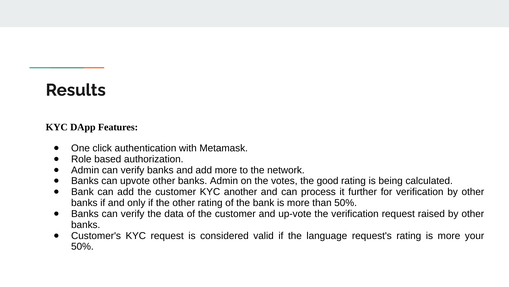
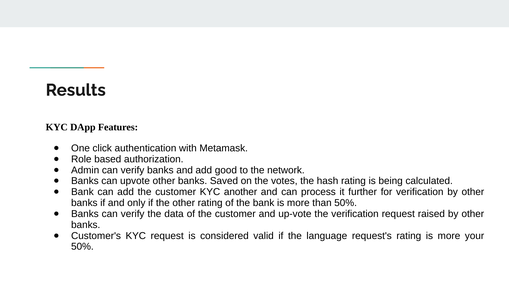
add more: more -> good (226, 170)
banks Admin: Admin -> Saved (224, 181)
good: good -> hash (328, 181)
